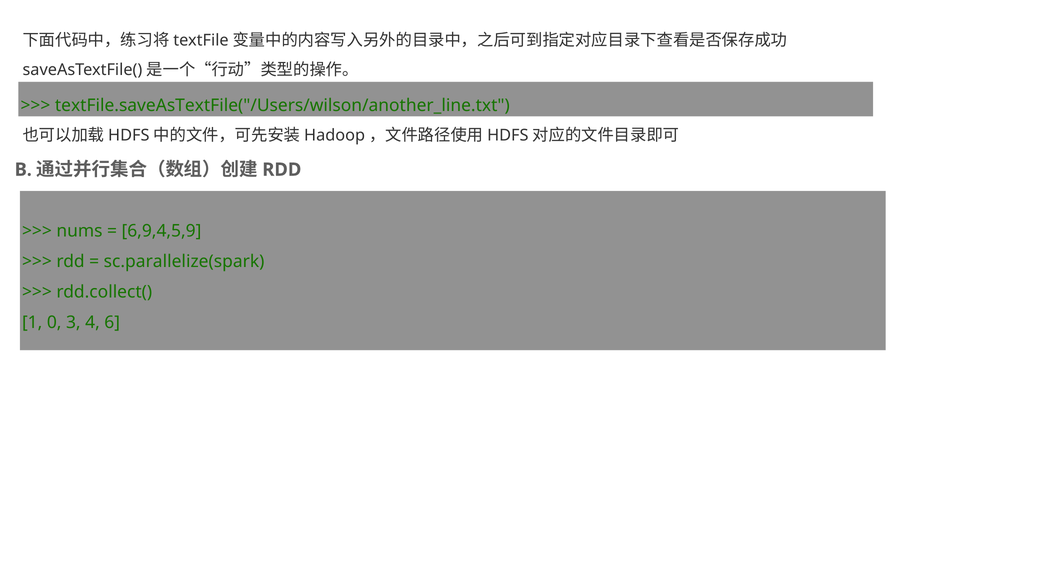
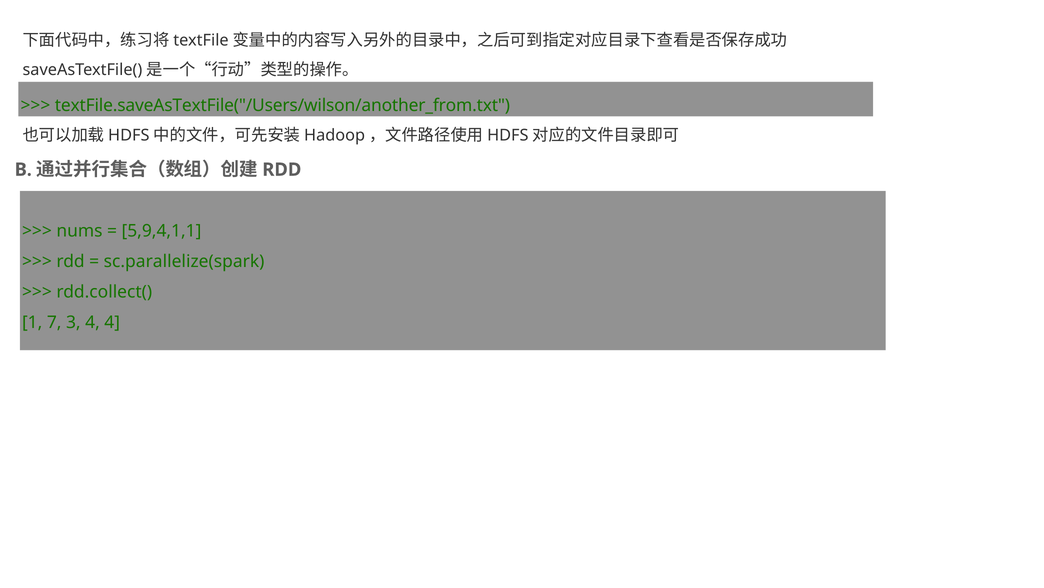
textFile.saveAsTextFile("/Users/wilson/another_line.txt: textFile.saveAsTextFile("/Users/wilson/another_line.txt -> textFile.saveAsTextFile("/Users/wilson/another_from.txt (282, 105)
6,9,4,5,9: 6,9,4,5,9 -> 5,9,4,1,1 (161, 231)
0: 0 -> 7 (54, 322)
4 6: 6 -> 4 (112, 322)
